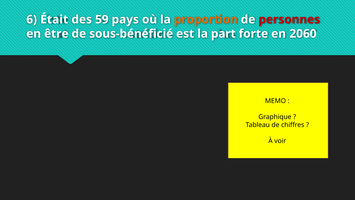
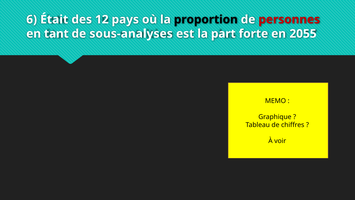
59: 59 -> 12 (102, 19)
proportion colour: orange -> black (206, 19)
être: être -> tant (56, 34)
sous-bénéficié: sous-bénéficié -> sous-analyses (131, 34)
2060: 2060 -> 2055 (303, 34)
